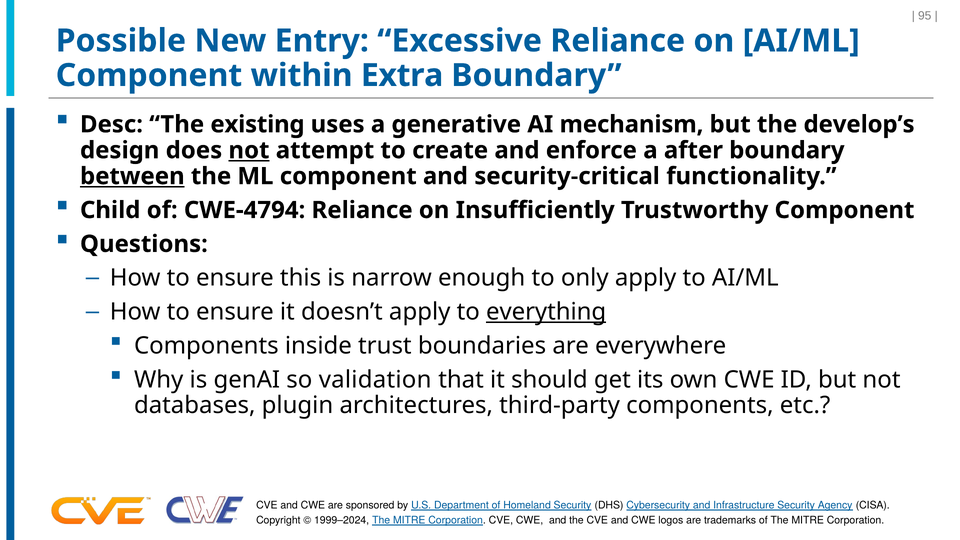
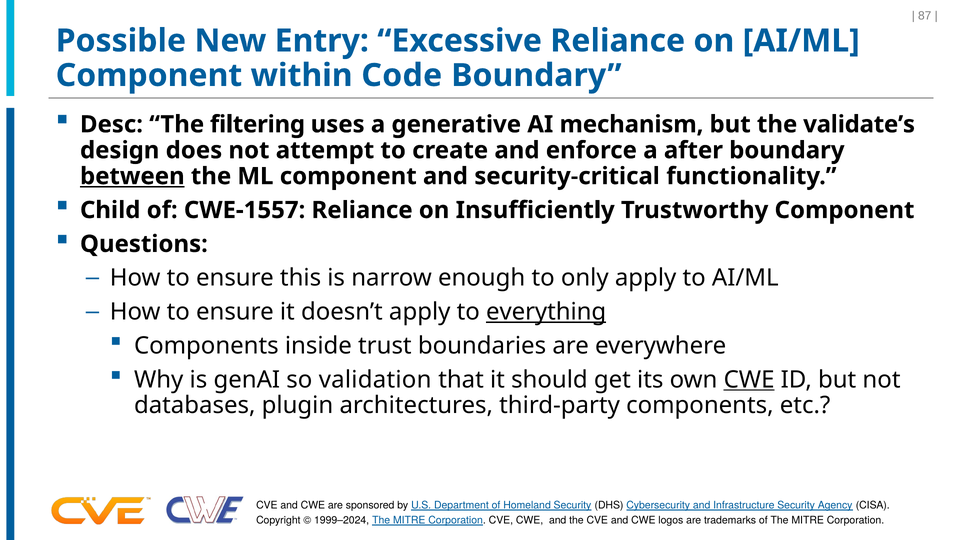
95: 95 -> 87 (925, 16)
Extra: Extra -> Code (402, 75)
existing: existing -> filtering (258, 124)
develop’s: develop’s -> validate’s (859, 124)
not underline: present -> none (249, 150)
CWE-4794: CWE-4794 -> CWE-1557 (245, 210)
CWE underline: none -> present (749, 380)
